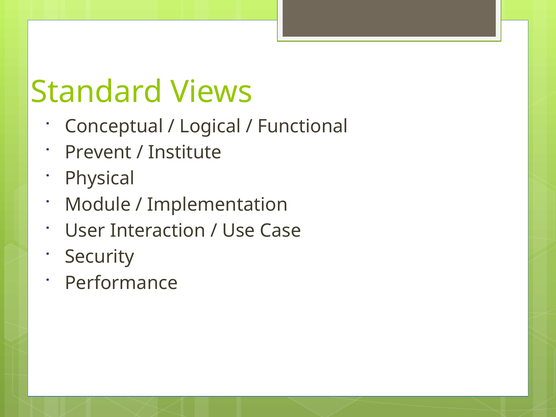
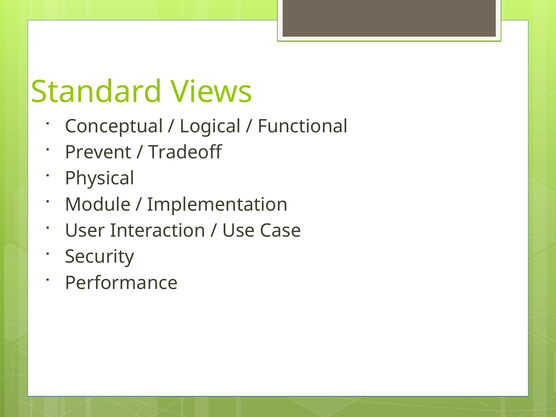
Institute: Institute -> Tradeoff (185, 152)
